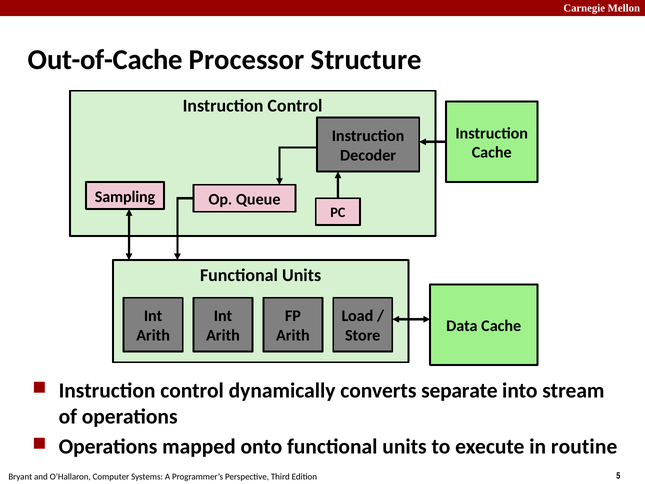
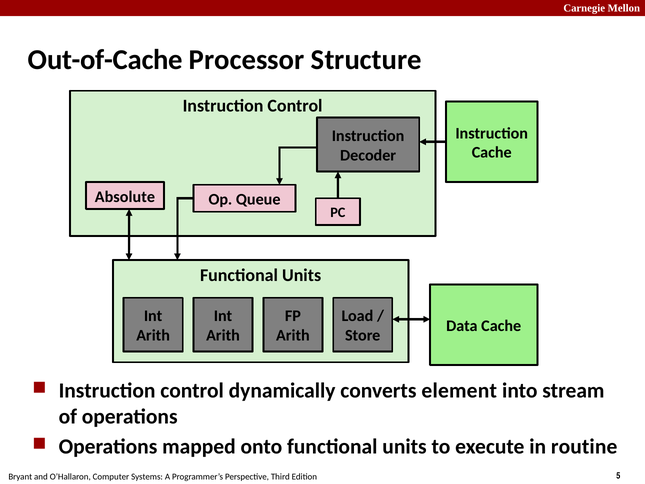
Sampling: Sampling -> Absolute (125, 197)
separate: separate -> element (459, 391)
